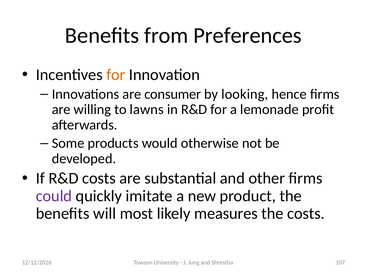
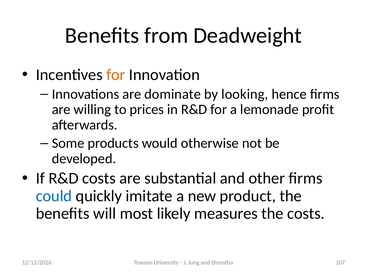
Preferences: Preferences -> Deadweight (248, 36)
consumer: consumer -> dominate (173, 94)
lawns: lawns -> prices (147, 110)
could colour: purple -> blue (54, 196)
